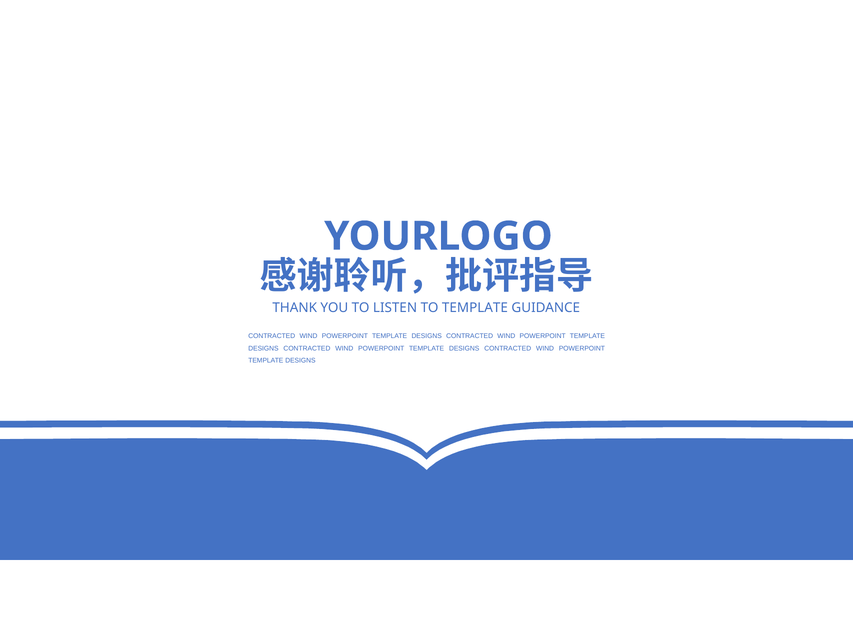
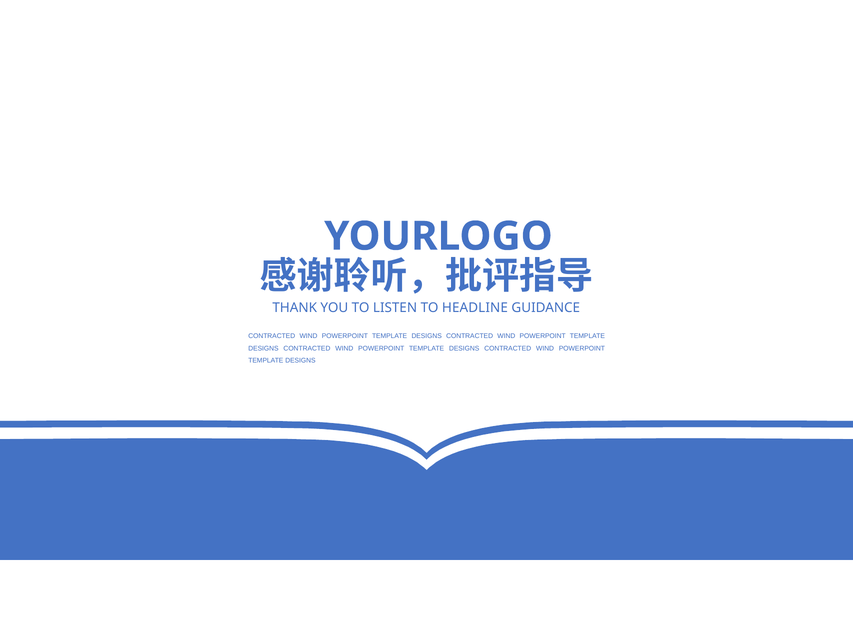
TO TEMPLATE: TEMPLATE -> HEADLINE (475, 308)
